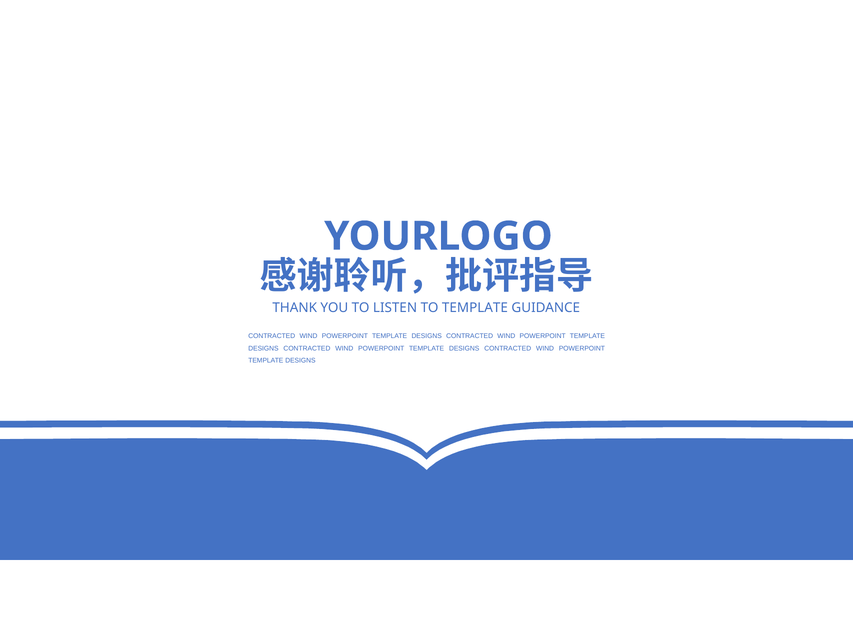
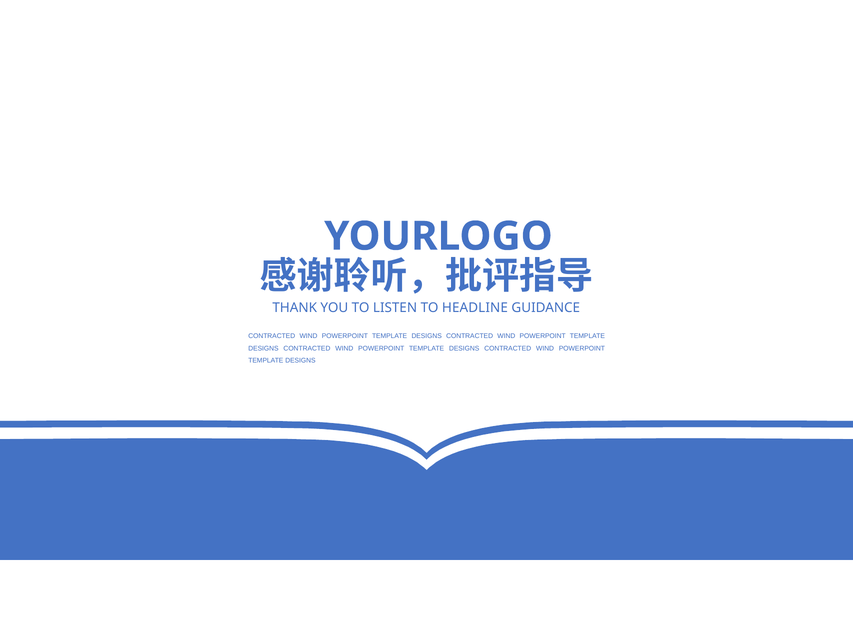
TO TEMPLATE: TEMPLATE -> HEADLINE (475, 308)
